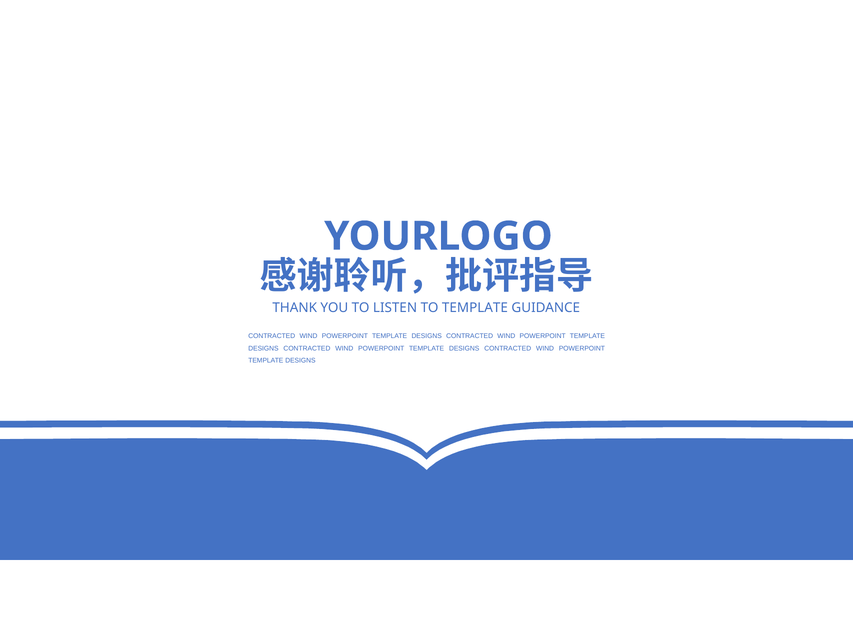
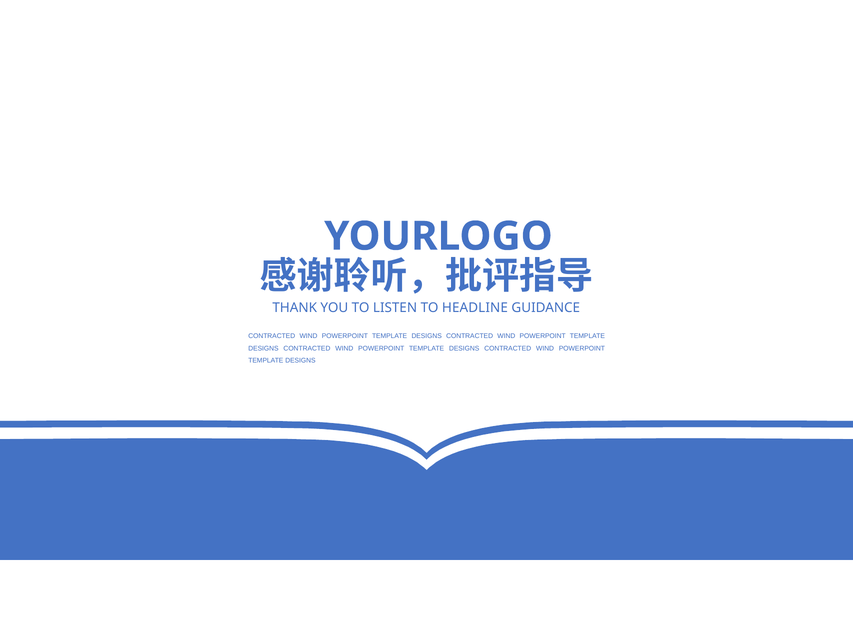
TO TEMPLATE: TEMPLATE -> HEADLINE (475, 308)
